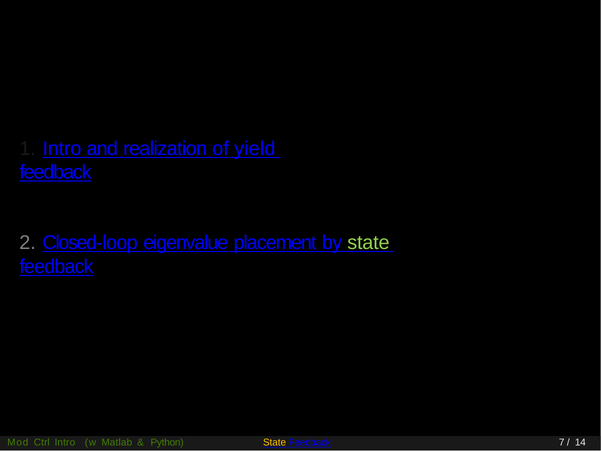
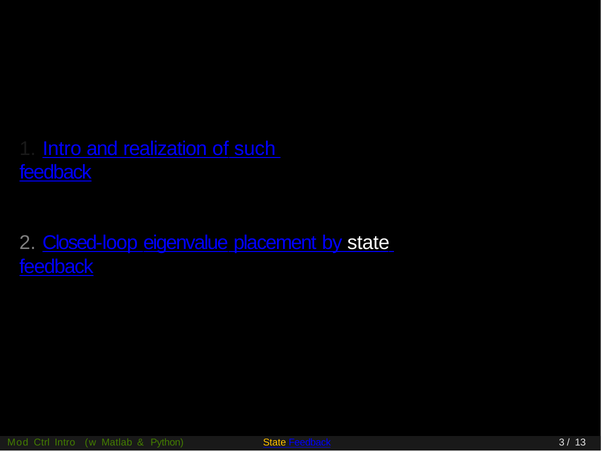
yield: yield -> such (255, 149)
state colour: light green -> white (368, 243)
7: 7 -> 3 (562, 443)
14: 14 -> 13 (580, 443)
